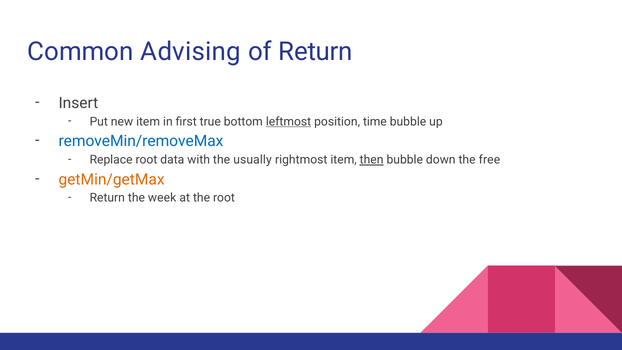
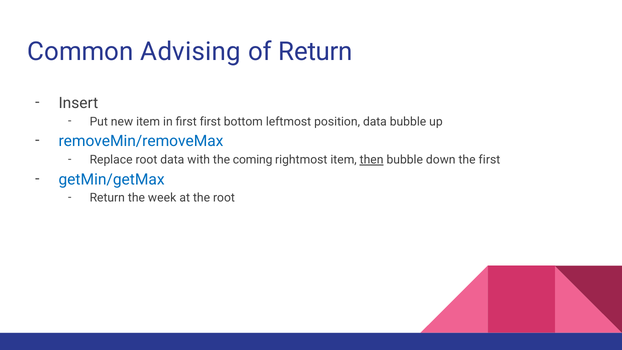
first true: true -> first (210, 122)
leftmost underline: present -> none (289, 122)
position time: time -> data (375, 122)
usually: usually -> coming (253, 160)
the free: free -> first (489, 160)
getMin/getMax colour: orange -> blue (112, 179)
